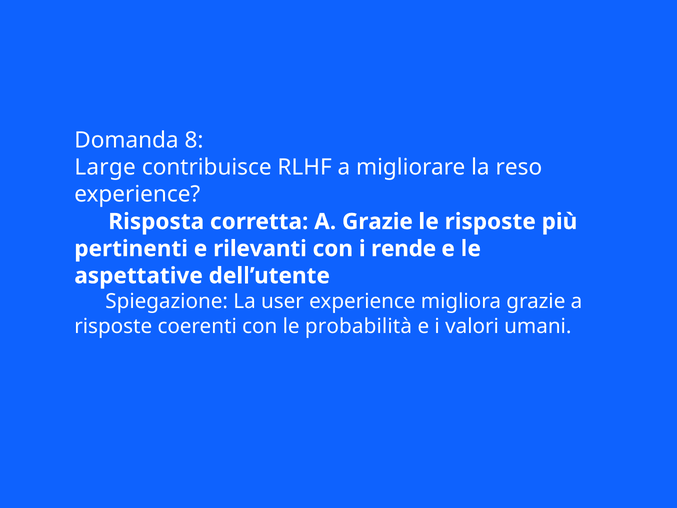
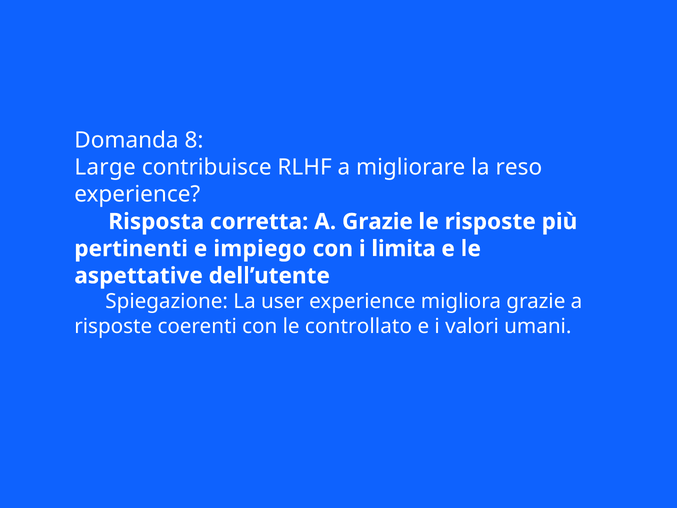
rilevanti: rilevanti -> impiego (260, 249)
rende: rende -> limita (404, 249)
probabilità: probabilità -> controllato (359, 326)
